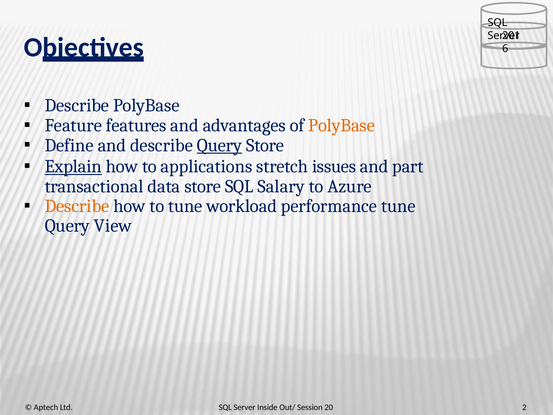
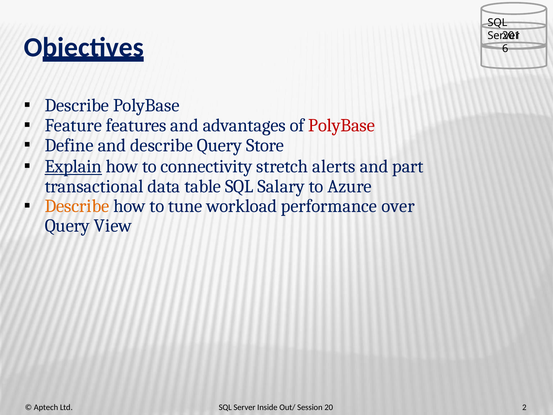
PolyBase colour: orange -> red (342, 125)
Query underline: present -> none (220, 145)
applications: applications -> connectivity (207, 166)
issues: issues -> alerts (334, 166)
data store: store -> table (203, 186)
performance tune: tune -> over (398, 206)
